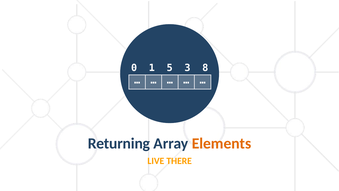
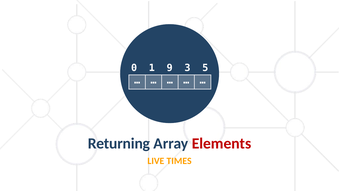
5: 5 -> 9 (170, 68)
8: 8 -> 5 (205, 68)
Elements colour: orange -> red (221, 143)
THERE: THERE -> TIMES (179, 161)
